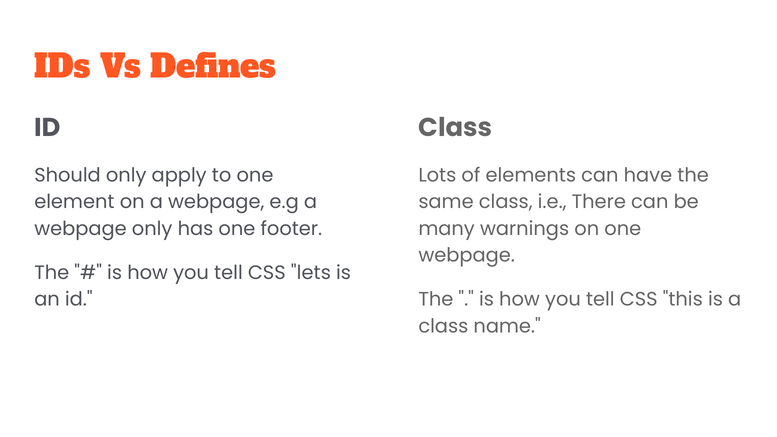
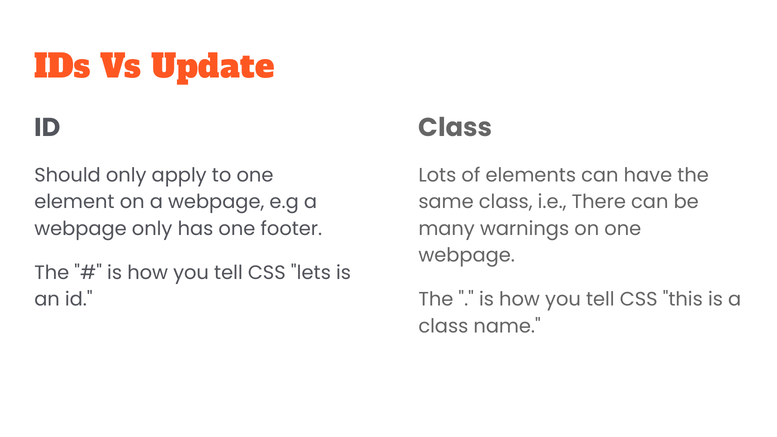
Defines: Defines -> Update (213, 67)
